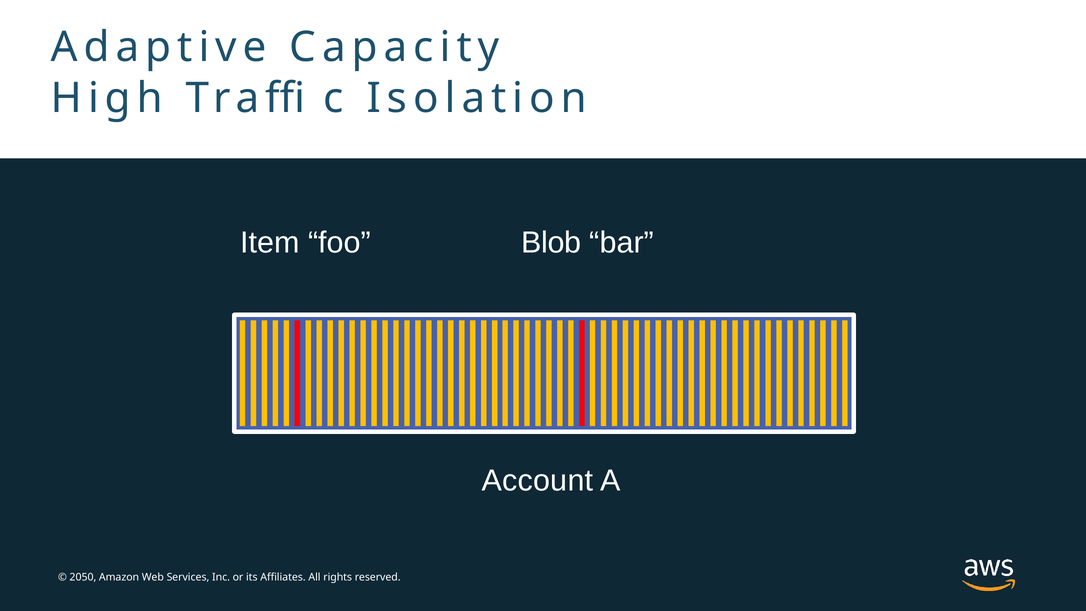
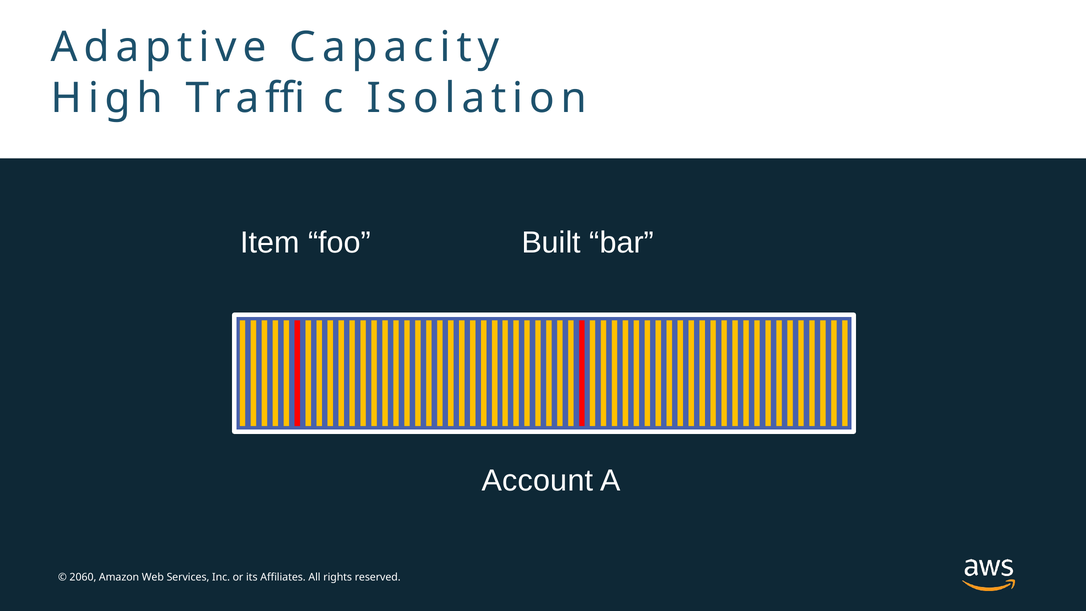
Blob: Blob -> Built (551, 243)
2050: 2050 -> 2060 (83, 577)
